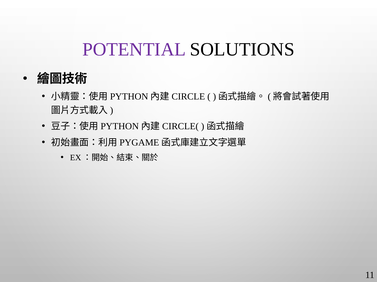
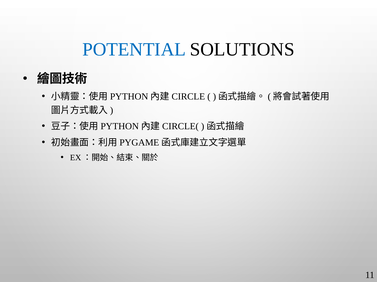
POTENTIAL colour: purple -> blue (134, 49)
